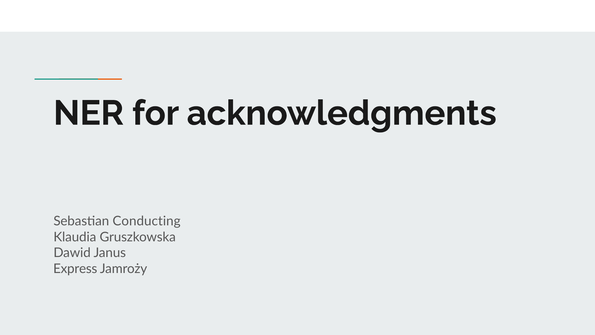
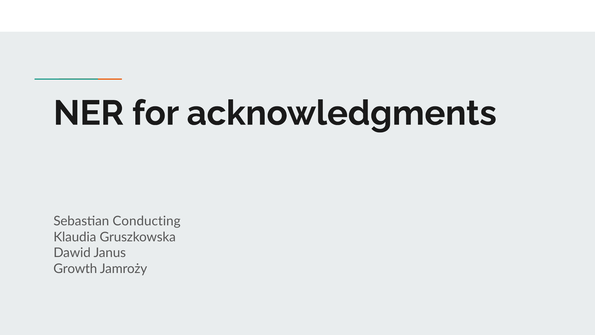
Express: Express -> Growth (75, 268)
